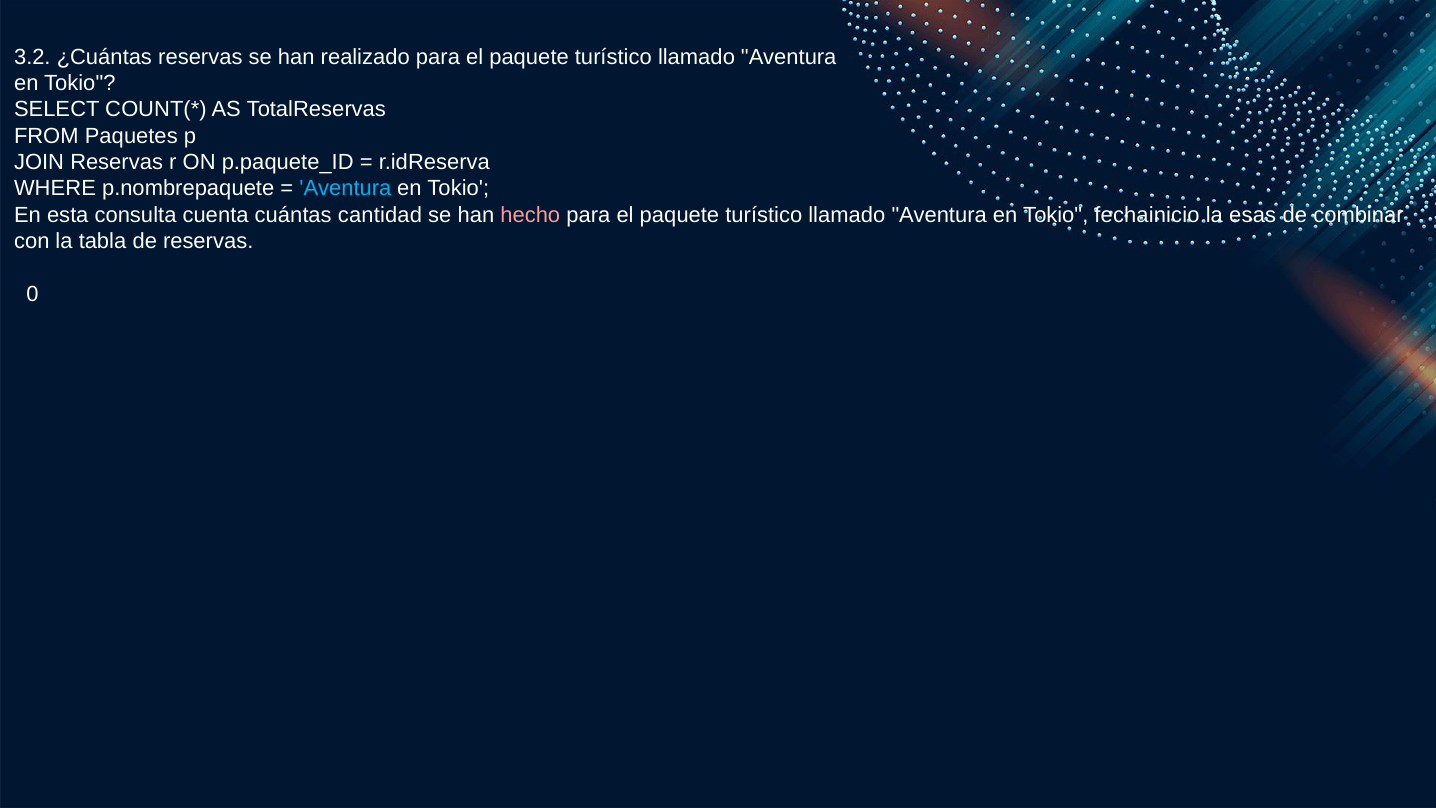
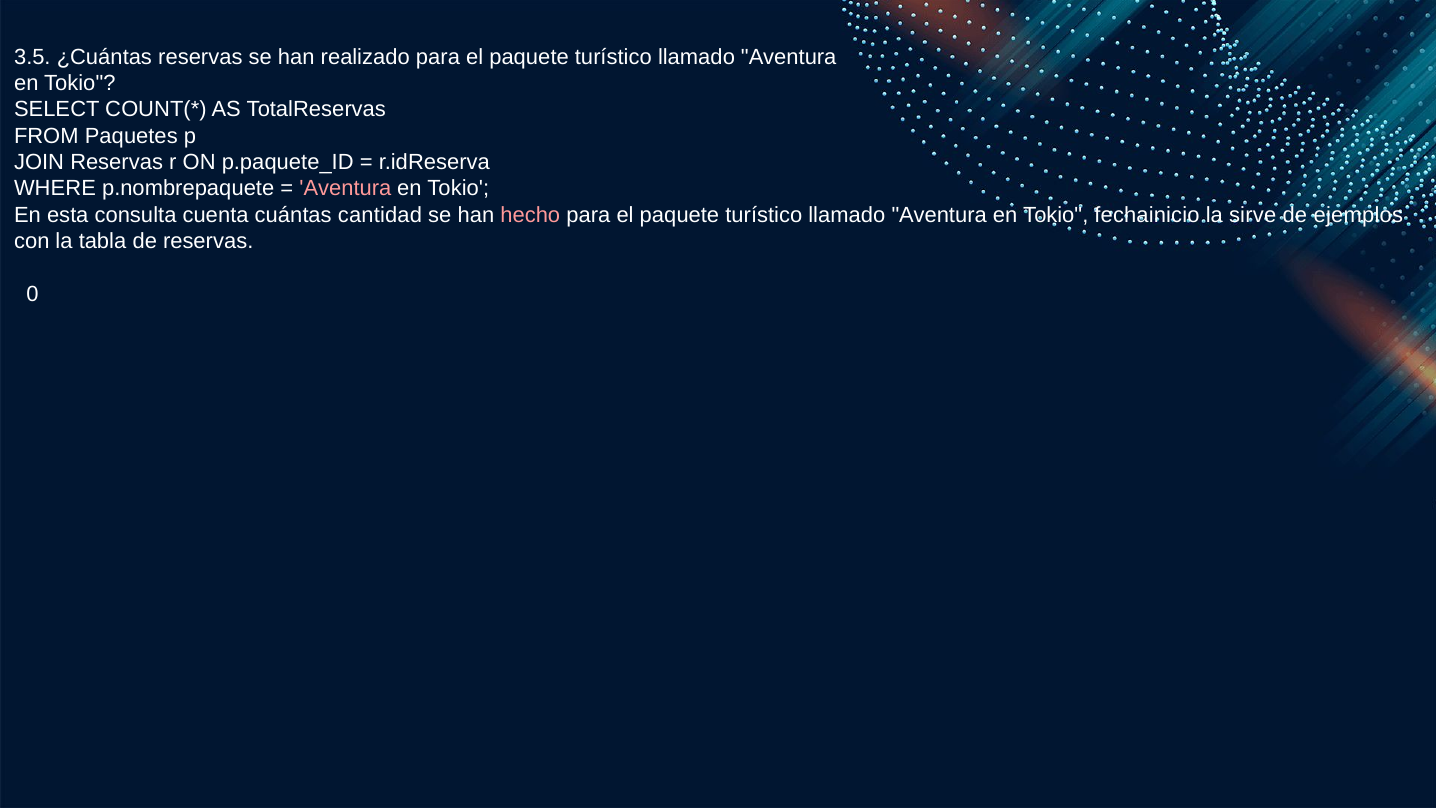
3.2: 3.2 -> 3.5 (32, 57)
Aventura colour: light blue -> pink (345, 189)
esas: esas -> sirve (1253, 215)
combinar: combinar -> ejemplos (1358, 215)
